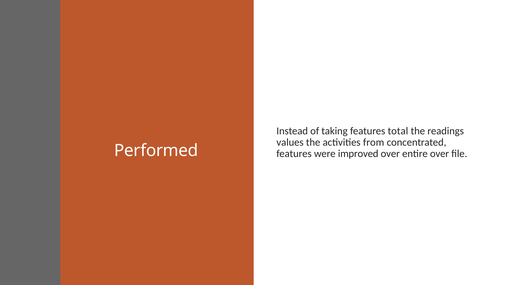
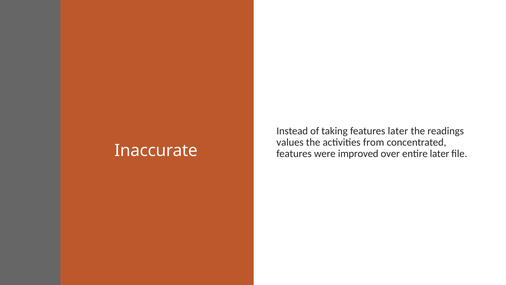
features total: total -> later (398, 131)
Performed: Performed -> Inaccurate (156, 151)
entire over: over -> later (440, 154)
